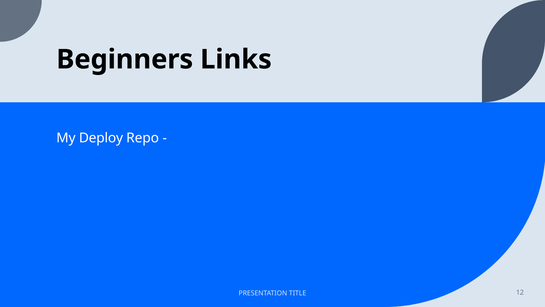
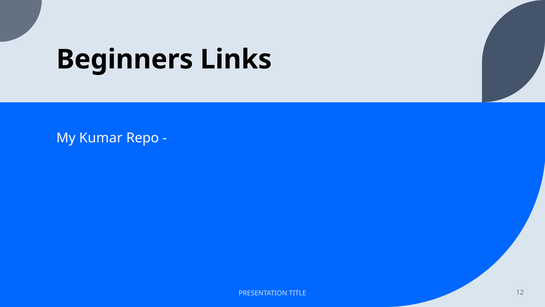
Deploy: Deploy -> Kumar (101, 138)
